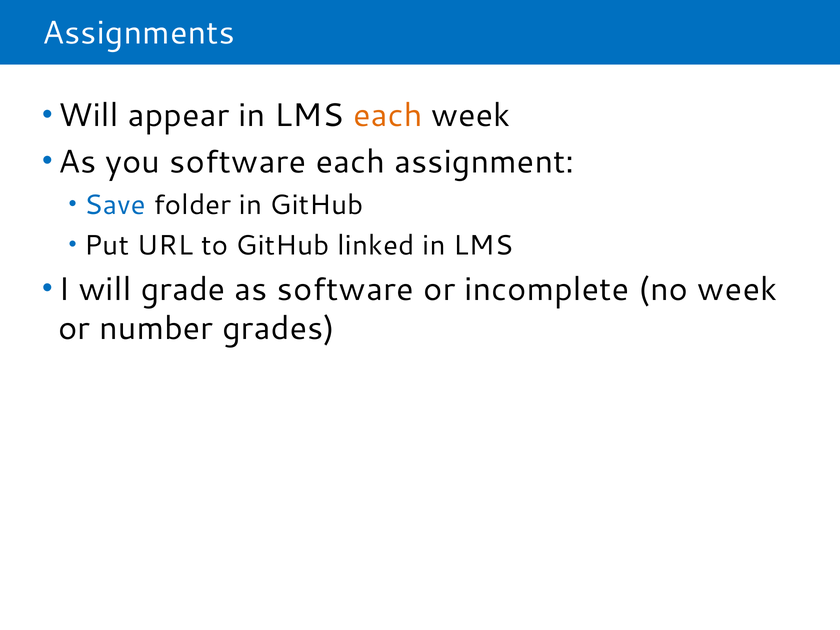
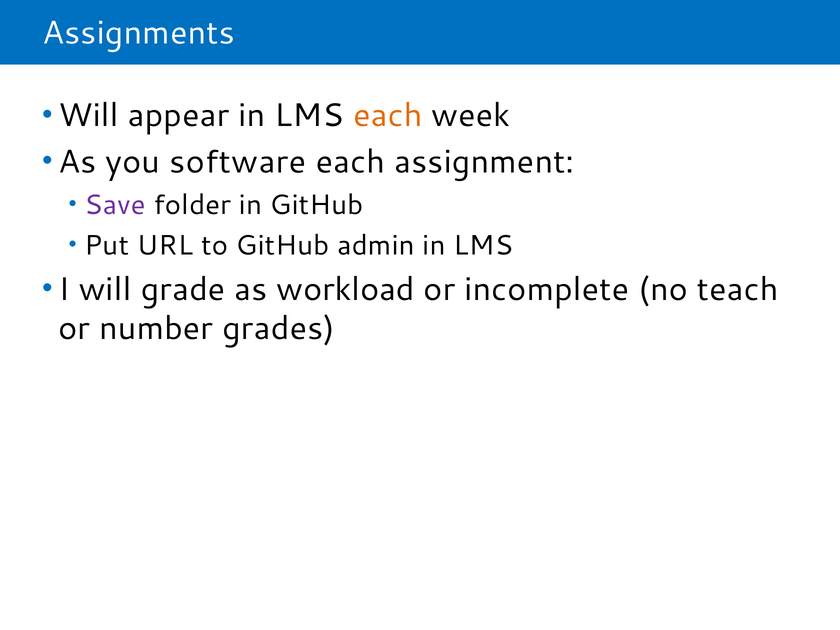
Save colour: blue -> purple (115, 205)
linked: linked -> admin (376, 246)
as software: software -> workload (346, 289)
no week: week -> teach (738, 289)
